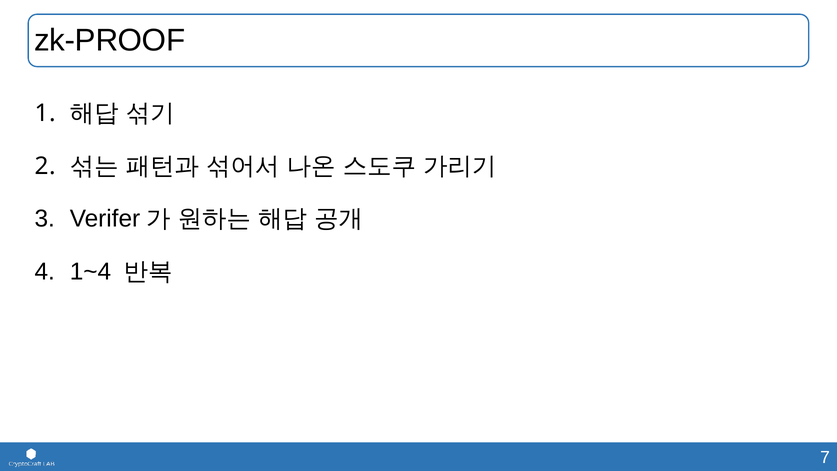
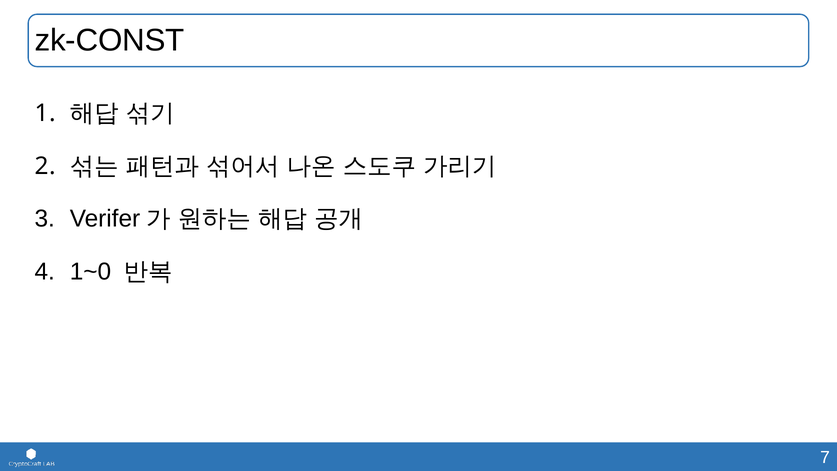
zk-PROOF: zk-PROOF -> zk-CONST (110, 40)
1~4: 1~4 -> 1~0 (90, 271)
